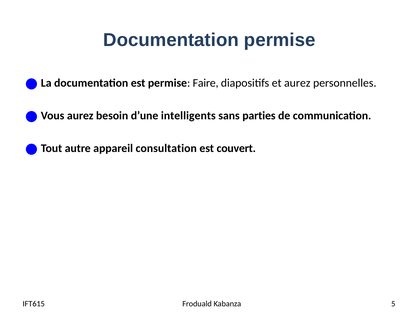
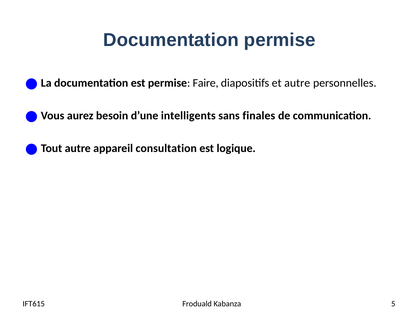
et aurez: aurez -> autre (297, 83)
parties: parties -> finales (259, 116)
couvert: couvert -> logique (236, 148)
